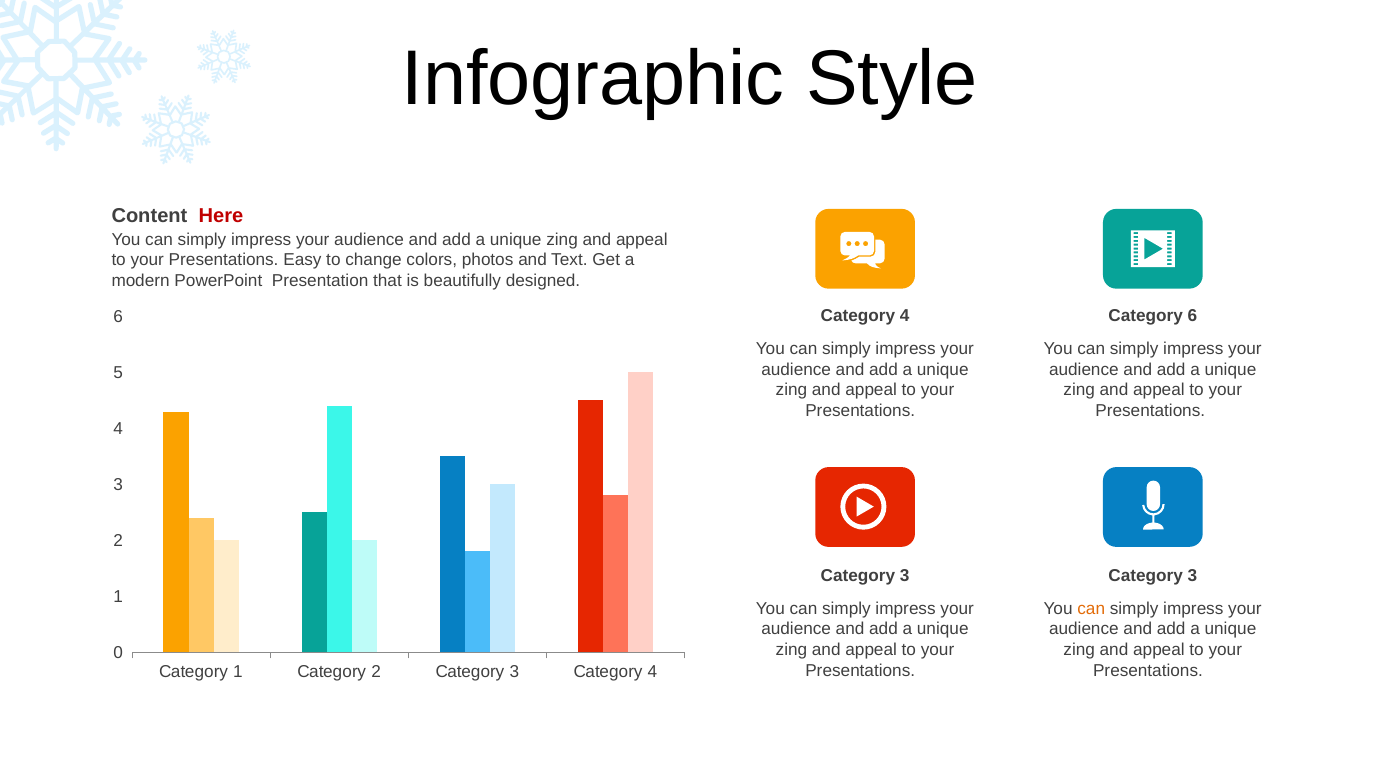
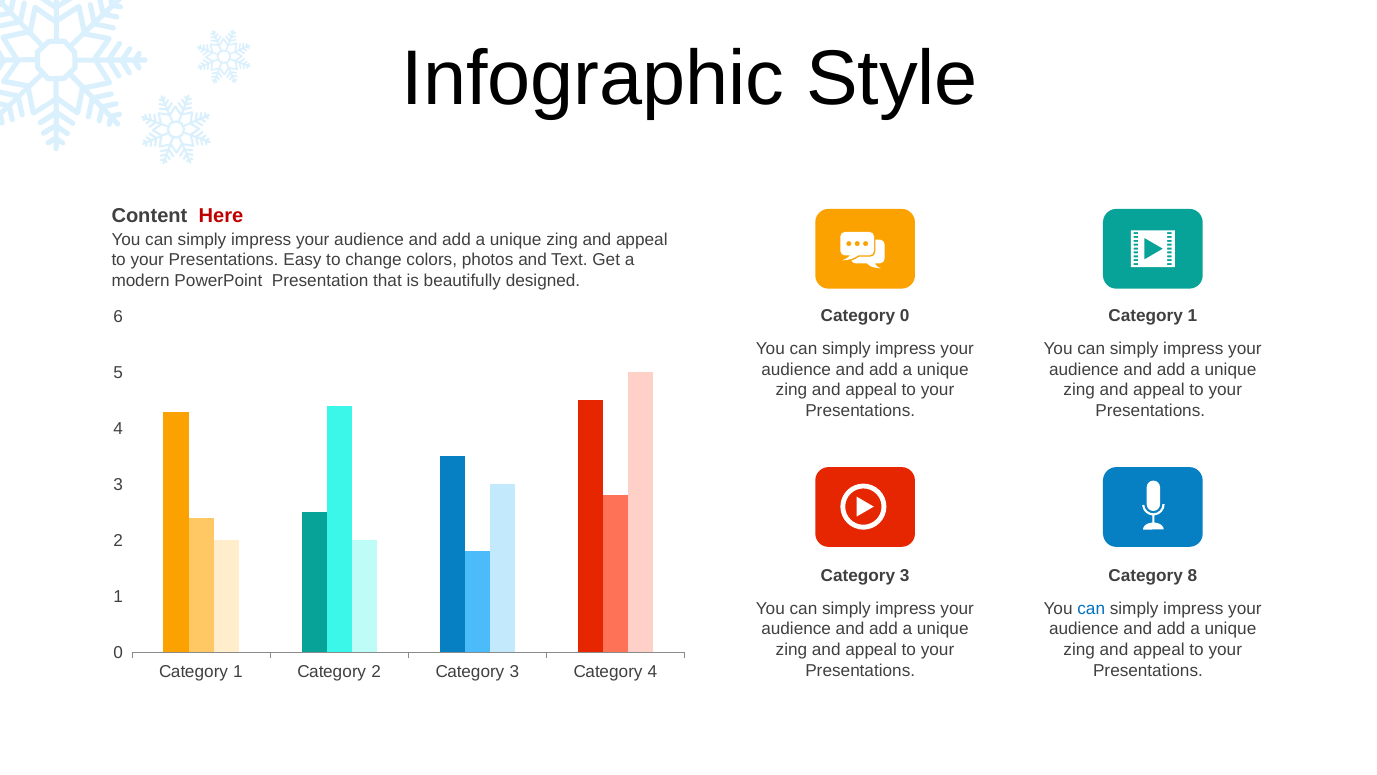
4: 4 -> 0 (905, 316)
6: 6 -> 1 (1192, 316)
3: 3 -> 8 (1192, 575)
can colour: orange -> blue (1091, 608)
